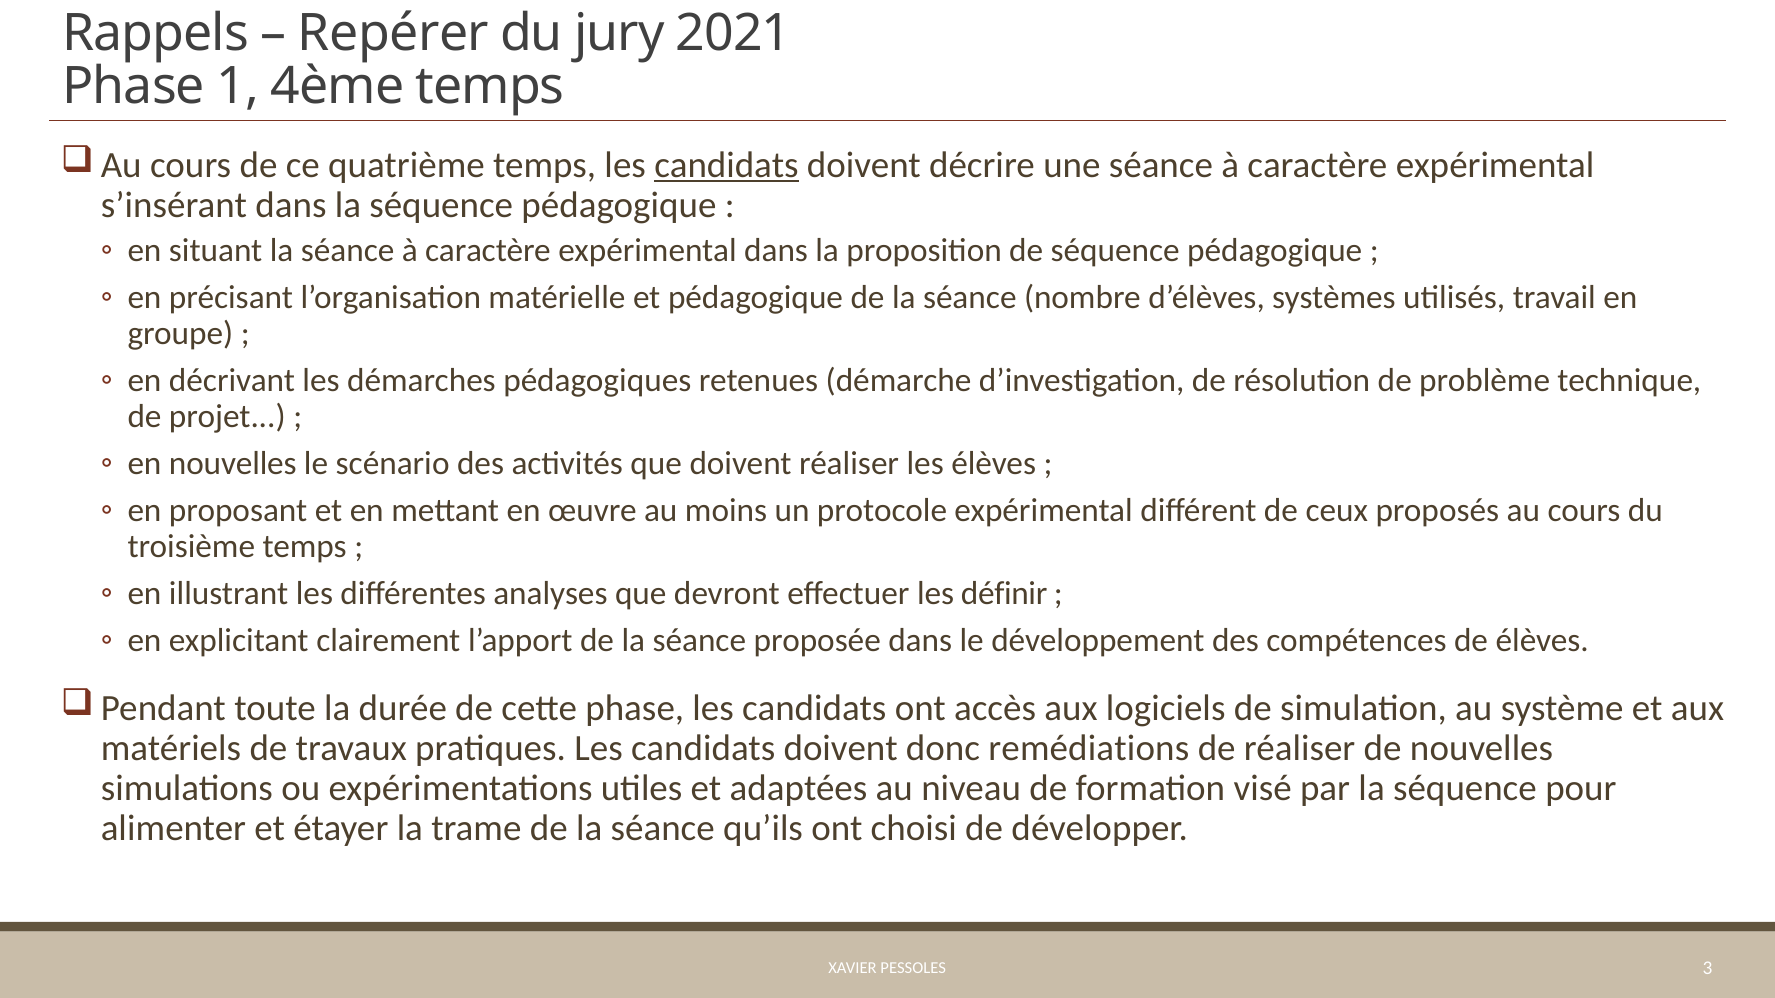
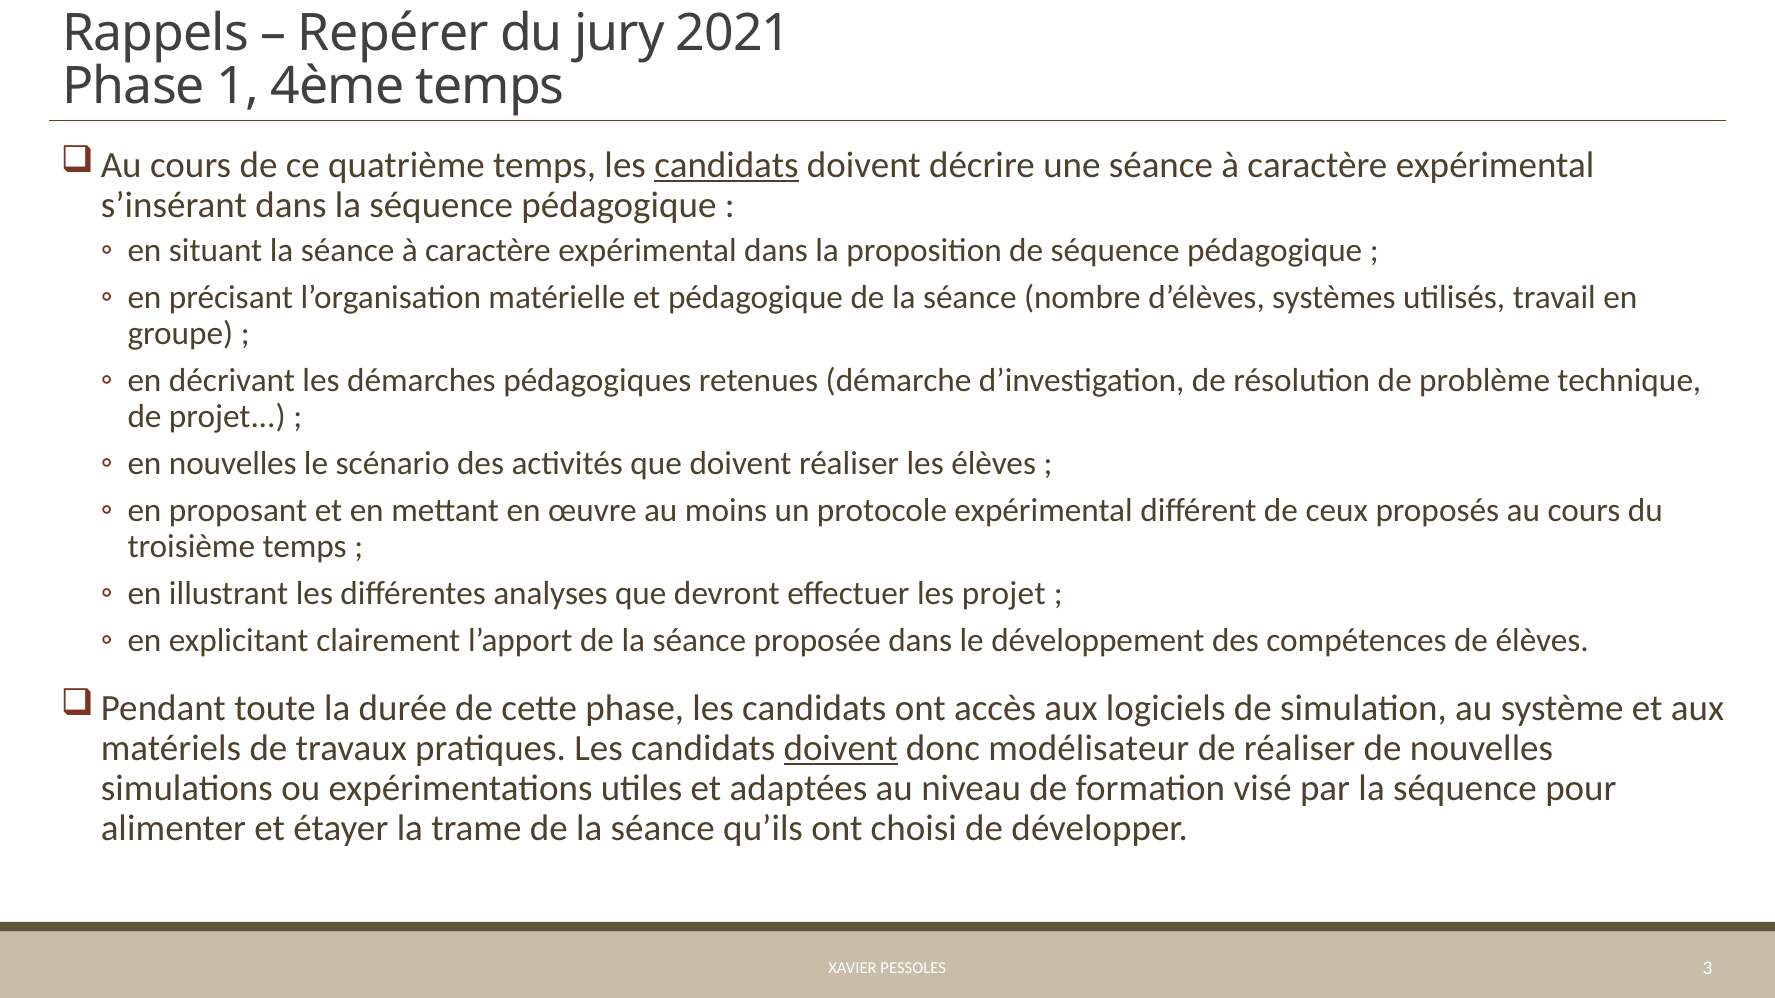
les définir: définir -> projet (1004, 594)
doivent underline: none -> present (841, 749)
remédiations: remédiations -> modélisateur (1089, 749)
